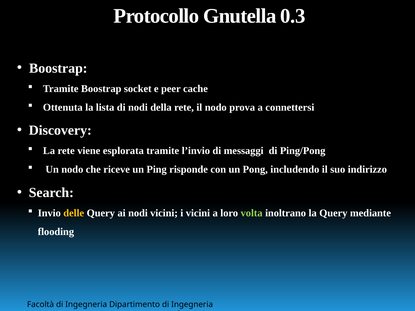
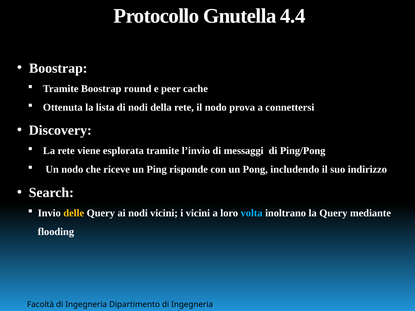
0.3: 0.3 -> 4.4 (293, 16)
socket: socket -> round (138, 89)
volta colour: light green -> light blue (252, 213)
